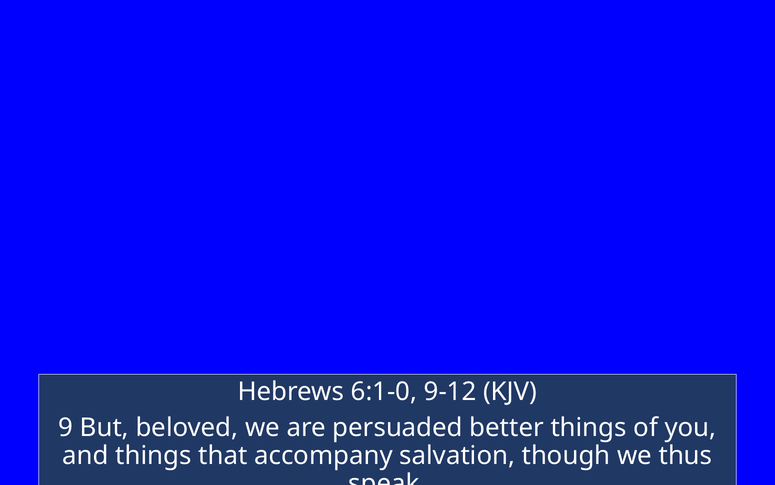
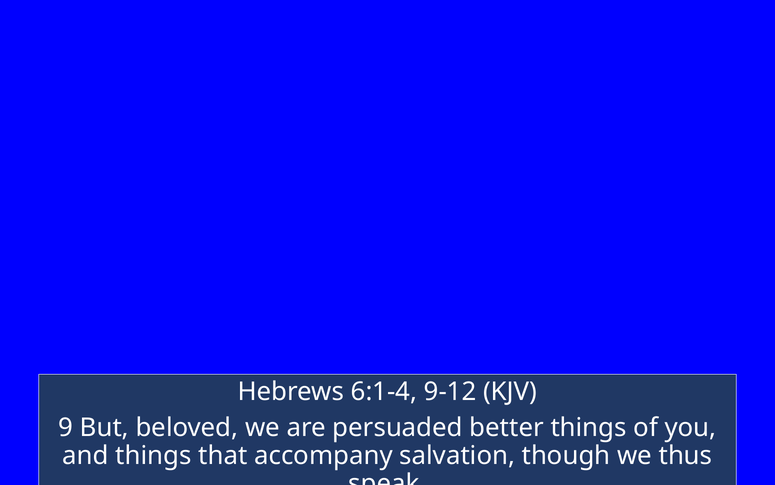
6:1-0: 6:1-0 -> 6:1-4 (384, 391)
